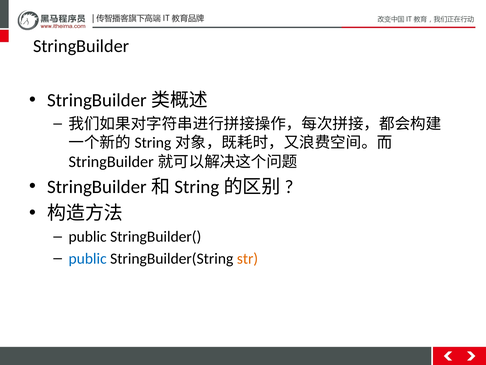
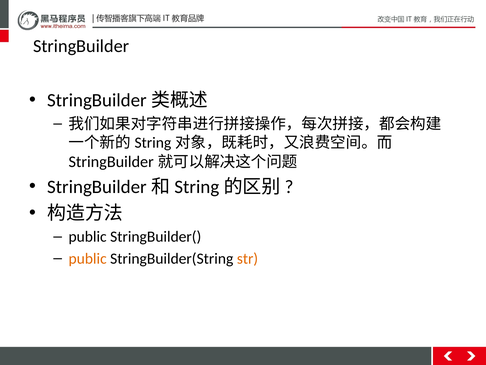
public colour: blue -> orange (88, 258)
